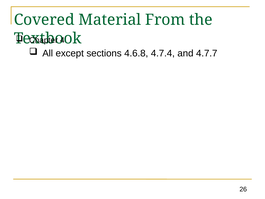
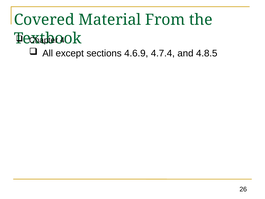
4.6.8: 4.6.8 -> 4.6.9 (136, 53)
4.7.7: 4.7.7 -> 4.8.5 (207, 53)
